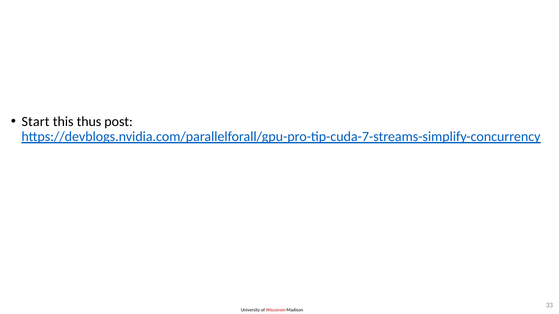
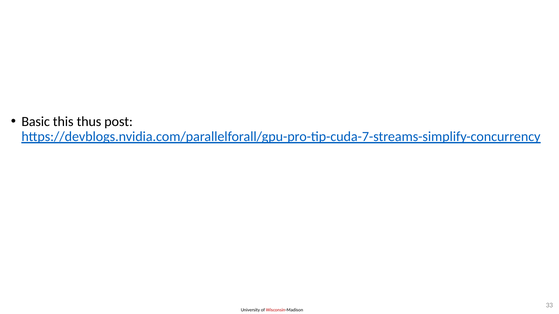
Start: Start -> Basic (36, 122)
